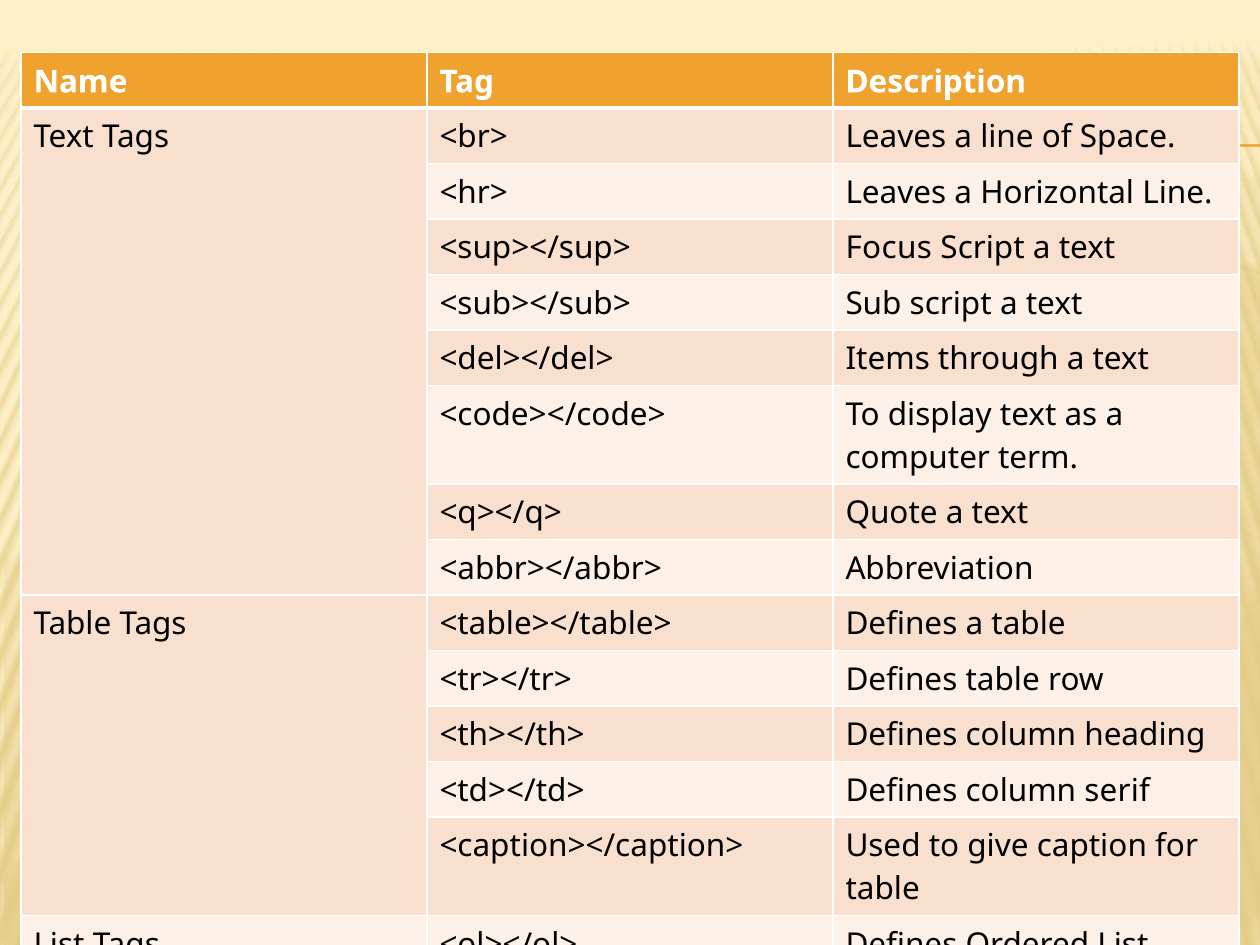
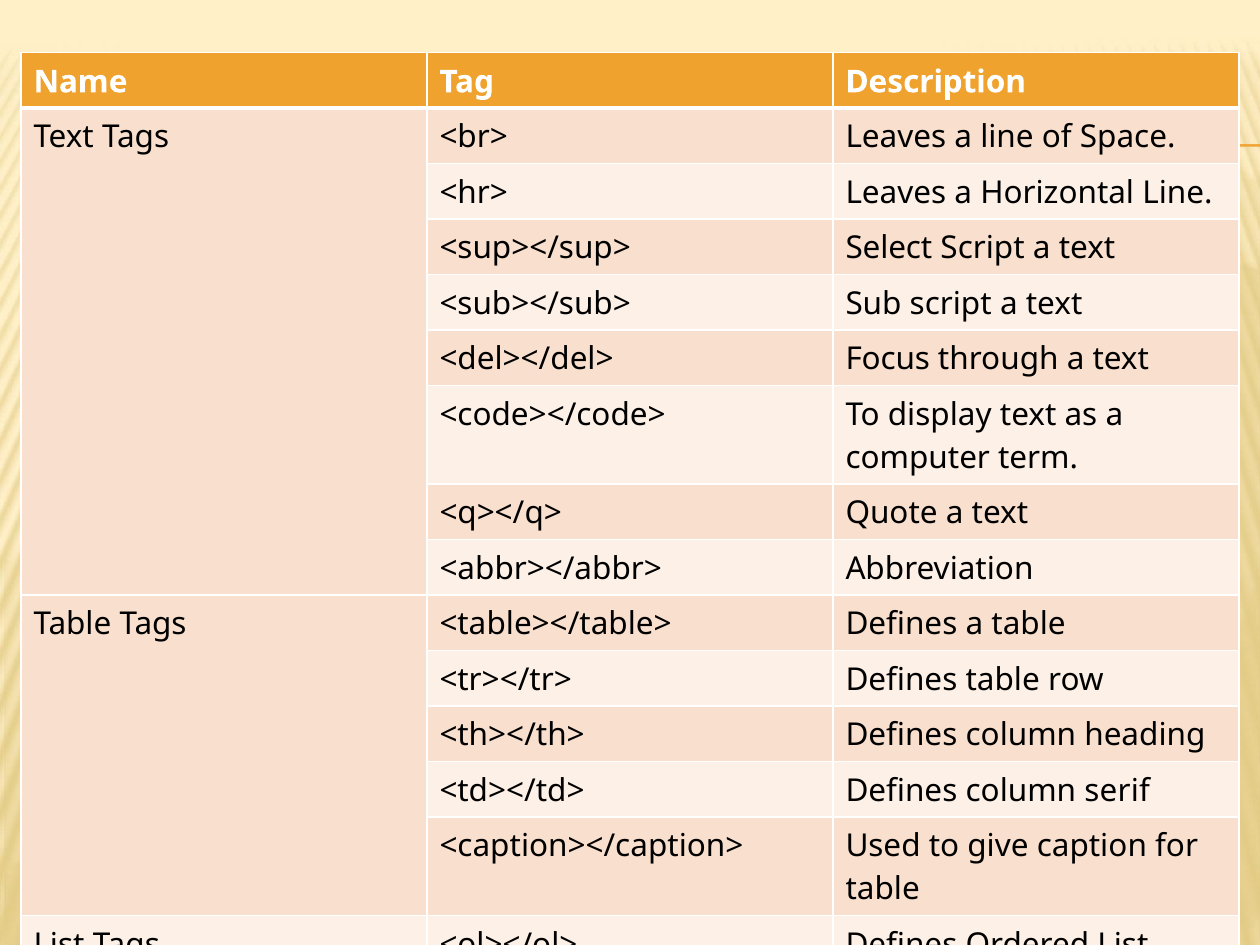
Focus: Focus -> Select (889, 248)
<del></del> Items: Items -> Focus (888, 360)
